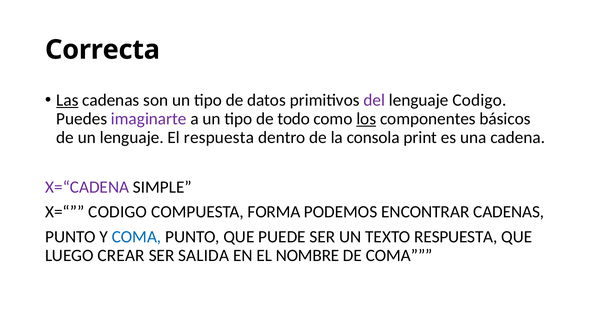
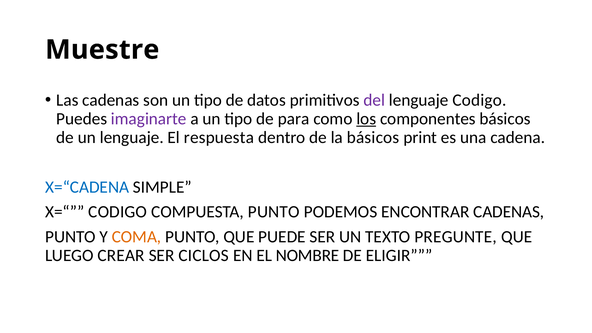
Correcta: Correcta -> Muestre (102, 50)
Las underline: present -> none (67, 100)
todo: todo -> para (294, 119)
la consola: consola -> básicos (373, 137)
X=“CADENA colour: purple -> blue (87, 187)
COMPUESTA FORMA: FORMA -> PUNTO (274, 212)
COMA colour: blue -> orange (136, 237)
TEXTO RESPUESTA: RESPUESTA -> PREGUNTE (456, 237)
SALIDA: SALIDA -> CICLOS (204, 255)
DE COMA: COMA -> ELIGIR (399, 255)
